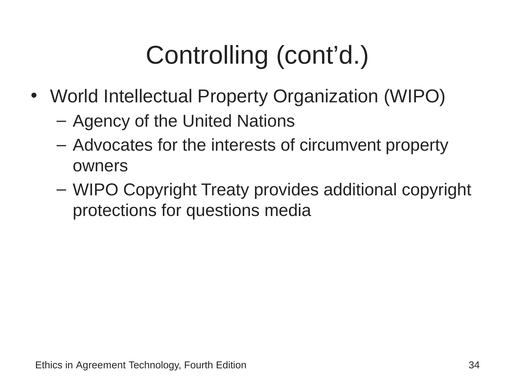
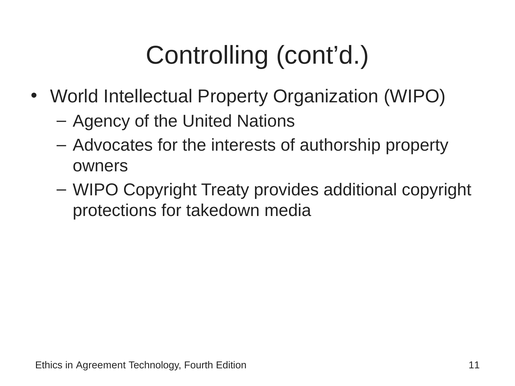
circumvent: circumvent -> authorship (340, 145)
questions: questions -> takedown (223, 211)
34: 34 -> 11 (474, 365)
